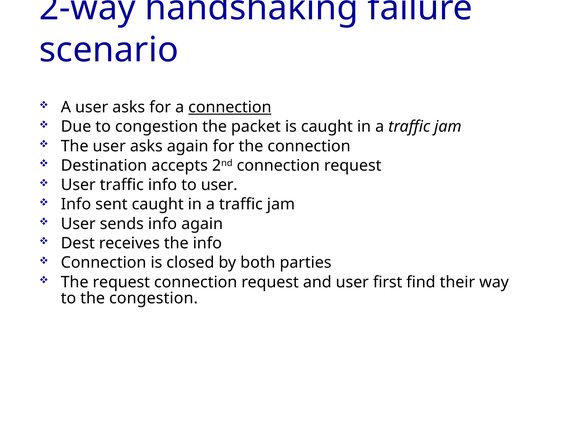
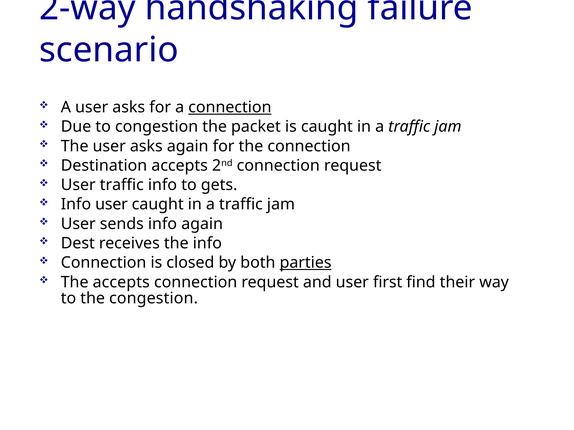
to user: user -> gets (219, 185)
Info sent: sent -> user (112, 205)
parties underline: none -> present (306, 263)
The request: request -> accepts (121, 282)
